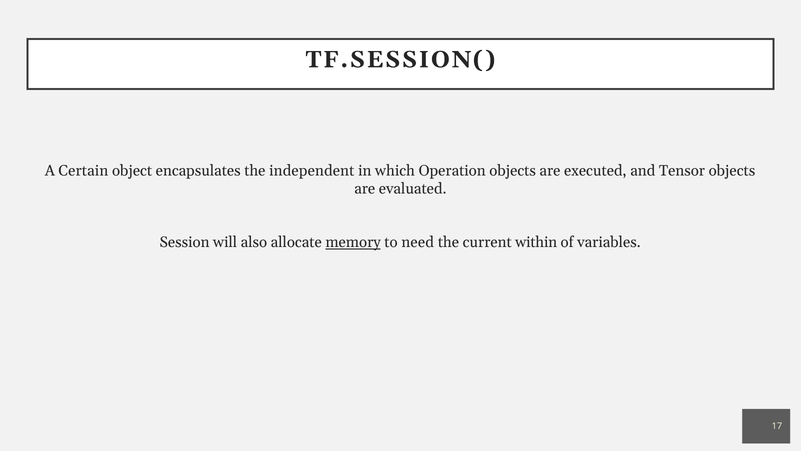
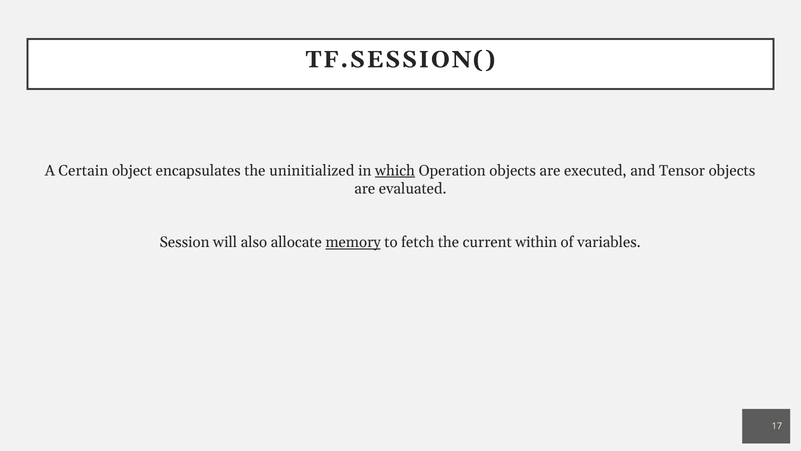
independent: independent -> uninitialized (312, 170)
which underline: none -> present (395, 170)
need: need -> fetch (418, 242)
